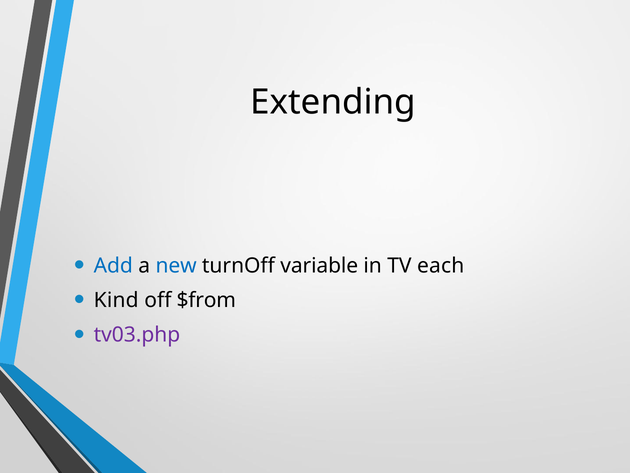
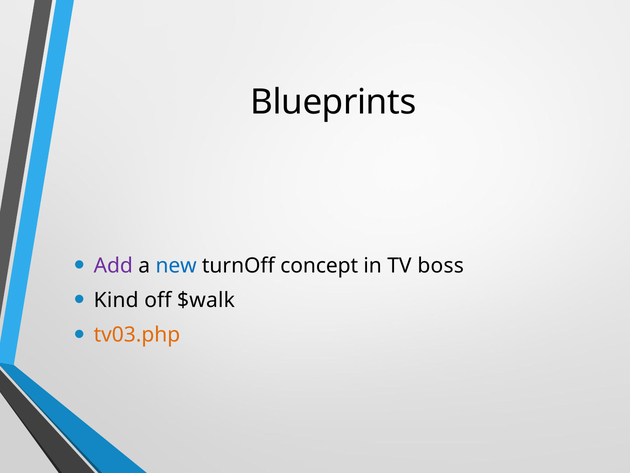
Extending: Extending -> Blueprints (333, 102)
Add colour: blue -> purple (113, 265)
variable: variable -> concept (319, 265)
each: each -> boss (441, 265)
$from: $from -> $walk (206, 300)
tv03.php colour: purple -> orange (137, 335)
